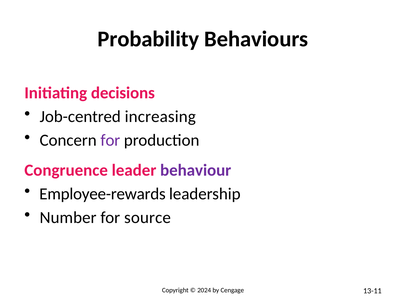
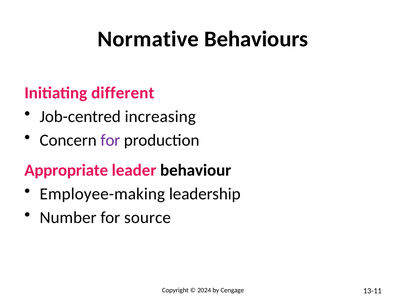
Probability: Probability -> Normative (148, 39)
decisions: decisions -> different (123, 93)
Congruence: Congruence -> Appropriate (66, 171)
behaviour colour: purple -> black (196, 171)
Employee-rewards: Employee-rewards -> Employee-making (102, 194)
